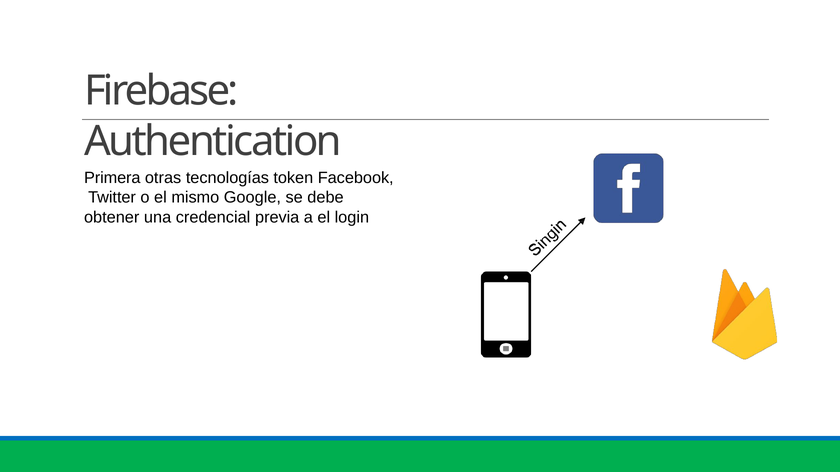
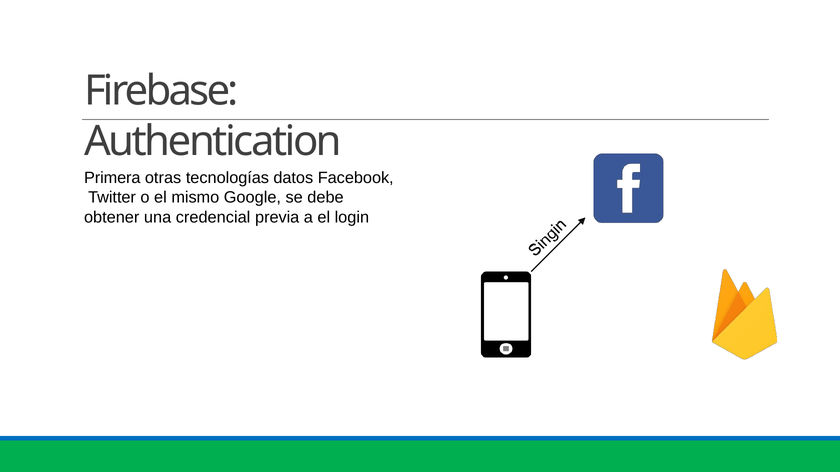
token: token -> datos (293, 178)
